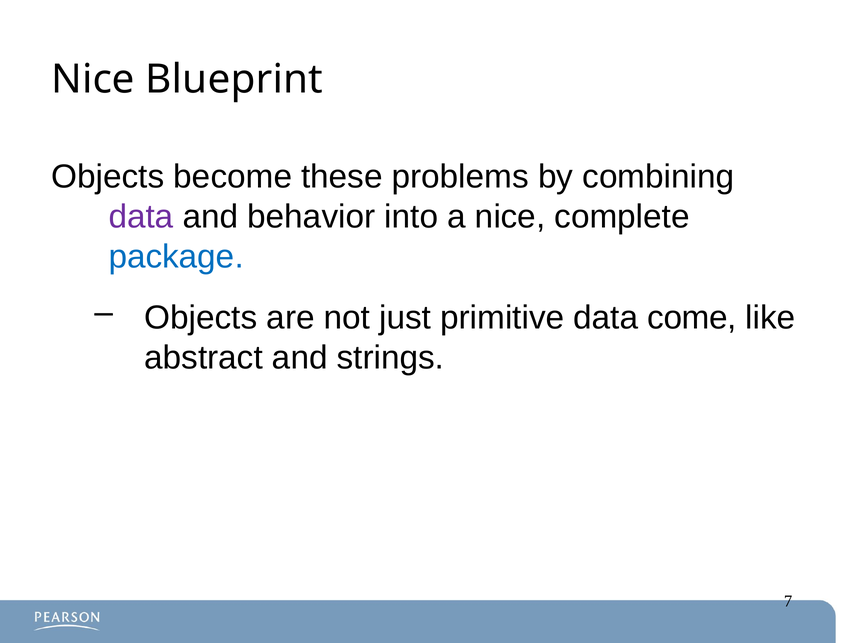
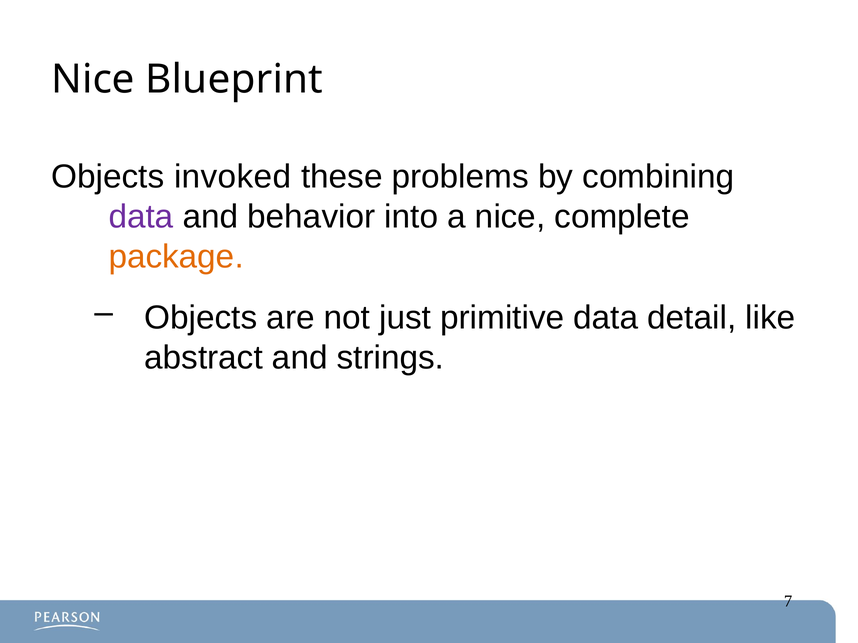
become: become -> invoked (233, 177)
package colour: blue -> orange (176, 257)
come: come -> detail (692, 318)
